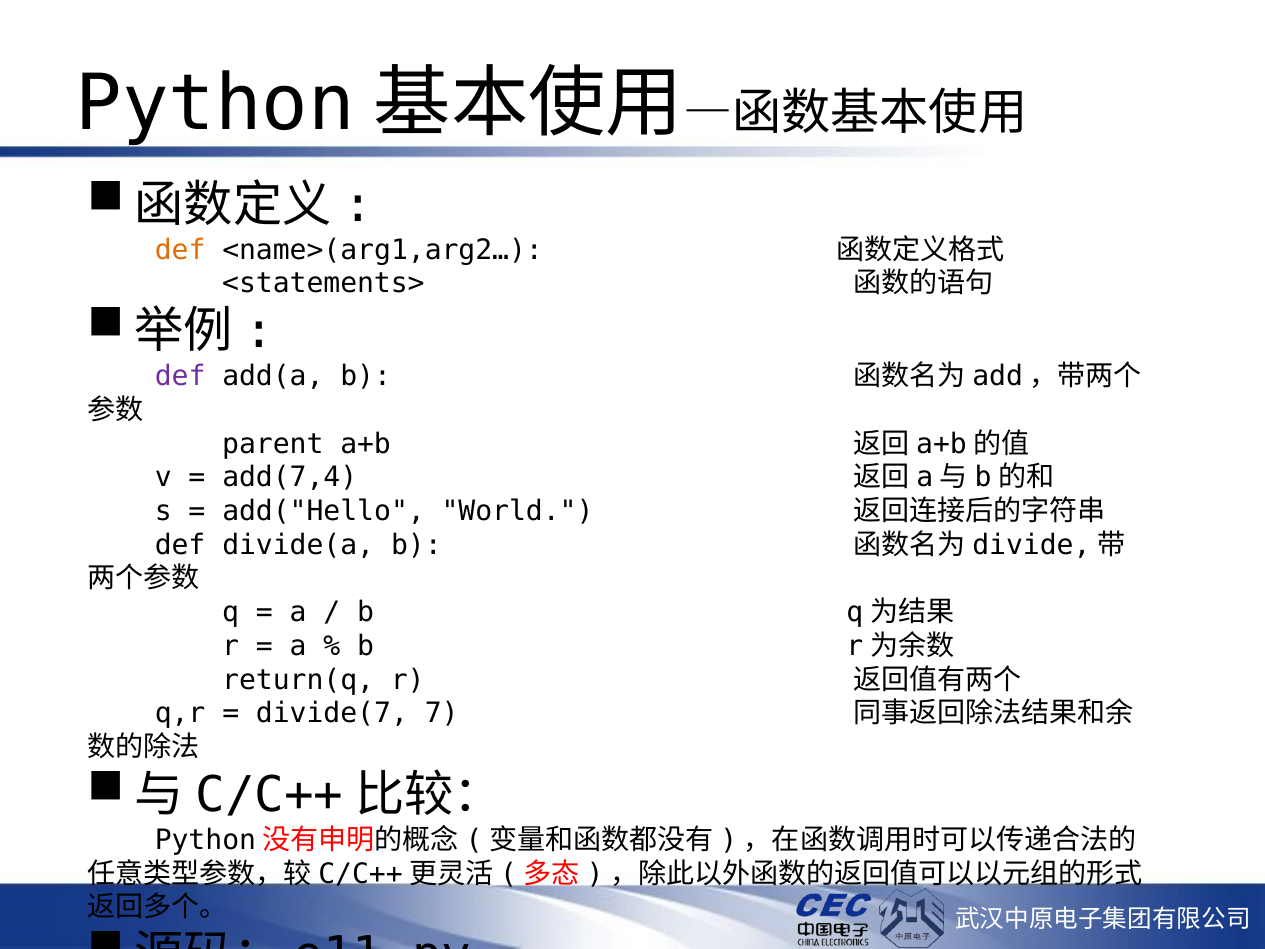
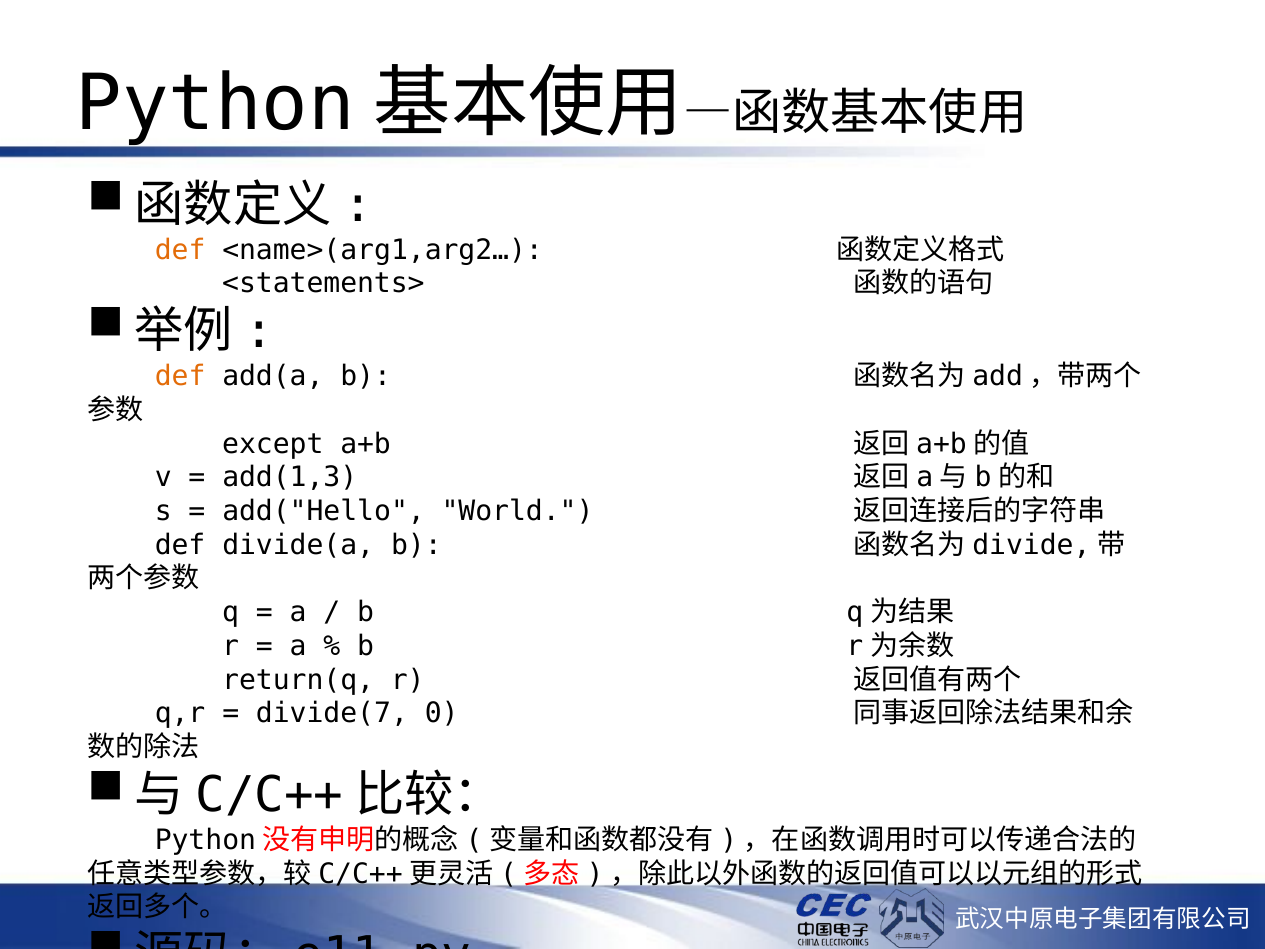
def colour: purple -> orange (180, 376)
parent: parent -> except (273, 444)
add(7,4: add(7,4 -> add(1,3 (290, 477)
7: 7 -> 0 (442, 713)
